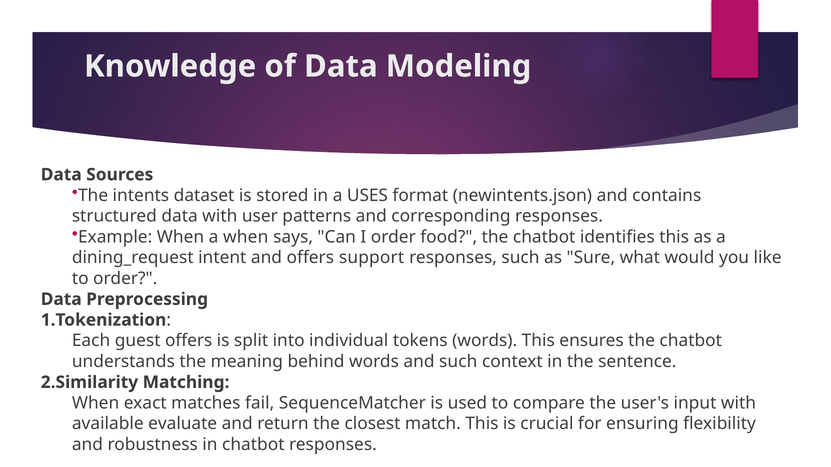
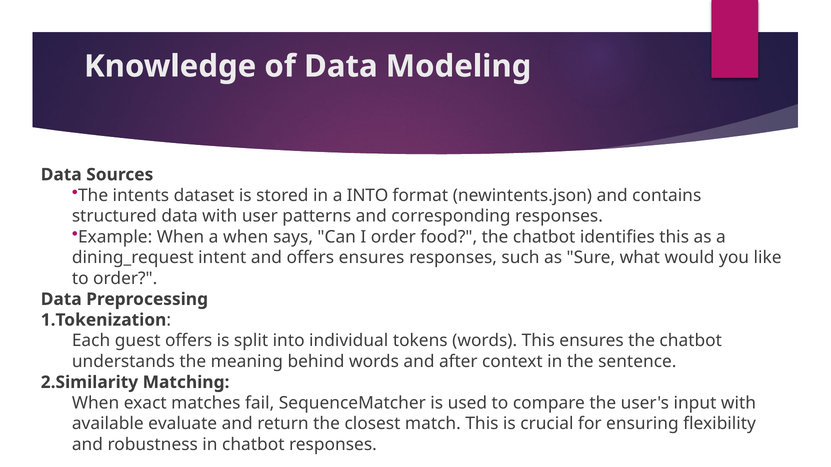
a USES: USES -> INTO (368, 196)
offers support: support -> ensures (372, 258)
and such: such -> after (458, 362)
